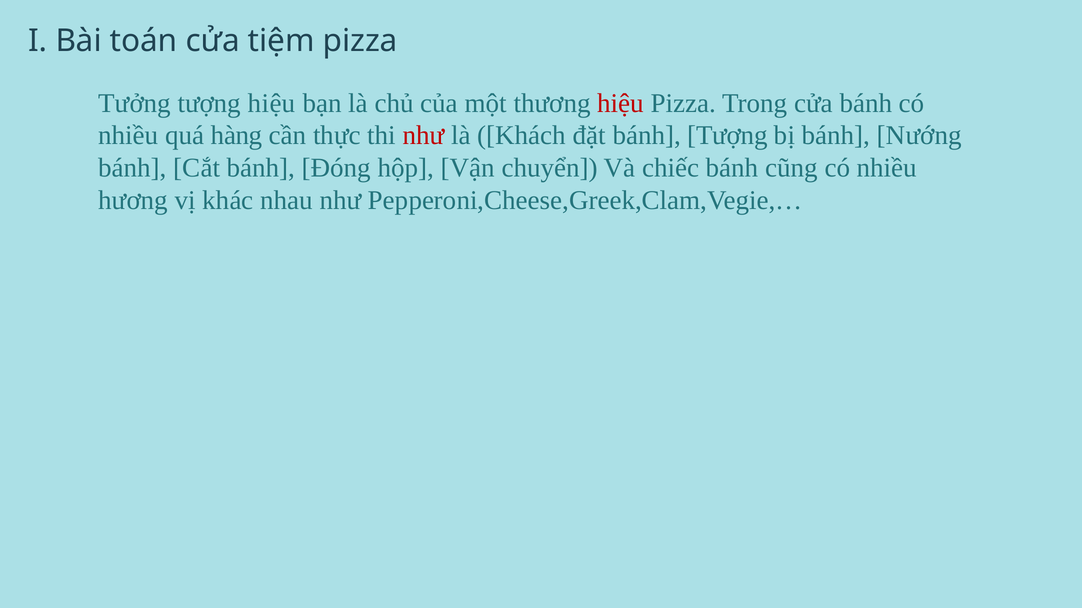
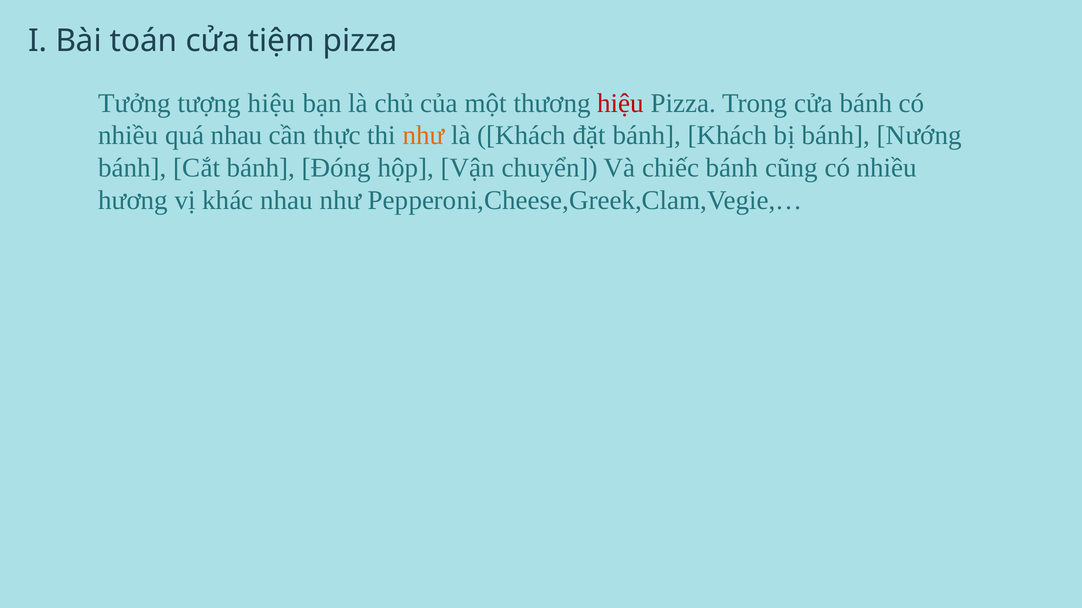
quá hàng: hàng -> nhau (237, 136)
như colour: red -> orange (424, 136)
bánh Tượng: Tượng -> Khách (727, 136)
